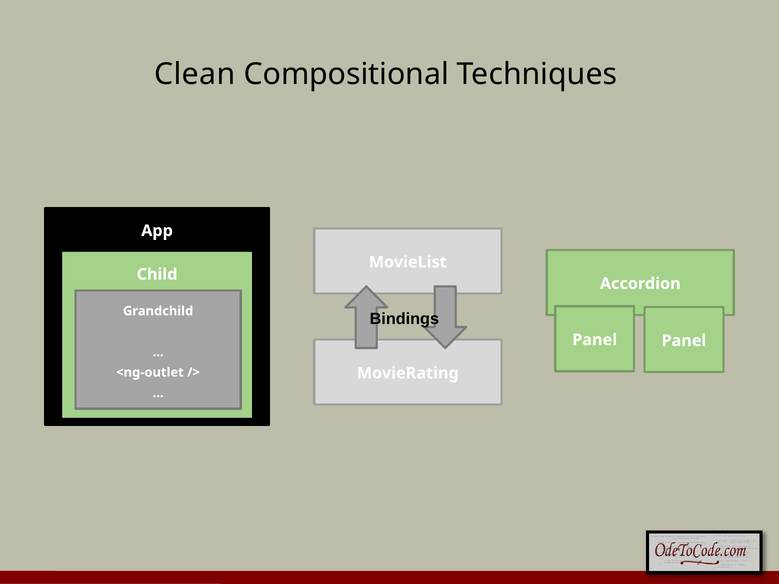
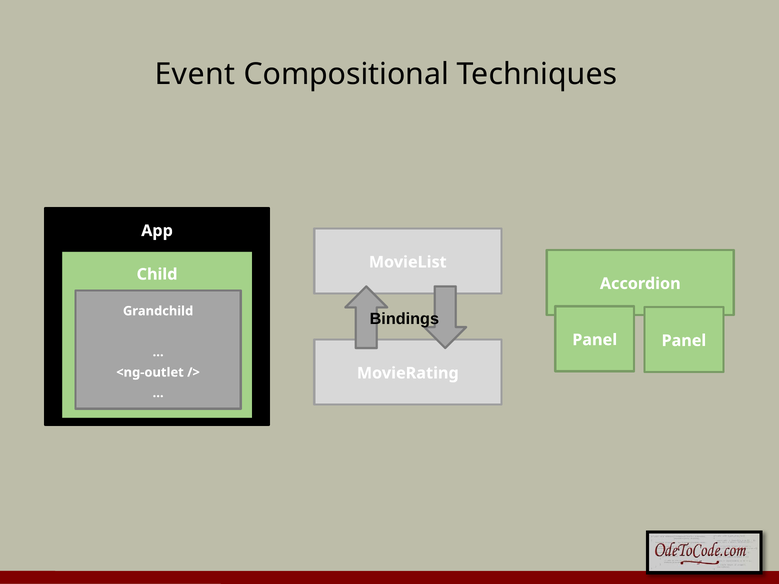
Clean: Clean -> Event (195, 74)
